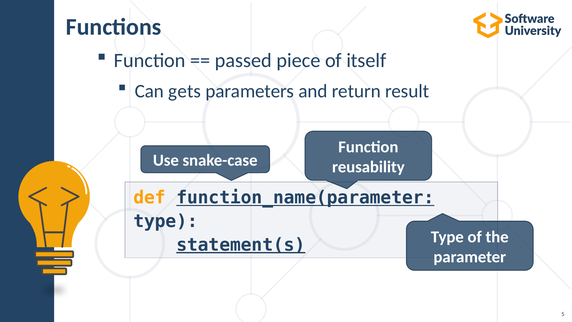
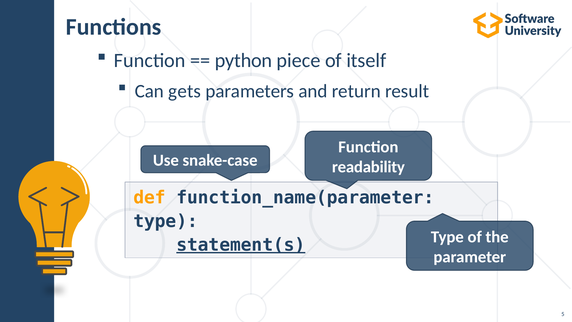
passed: passed -> python (243, 61)
reusability: reusability -> readability (368, 167)
function_name(parameter underline: present -> none (305, 198)
